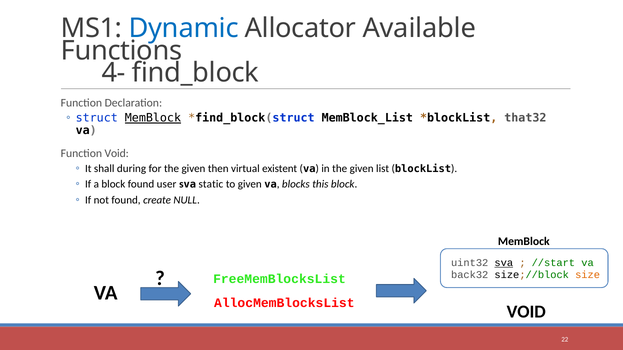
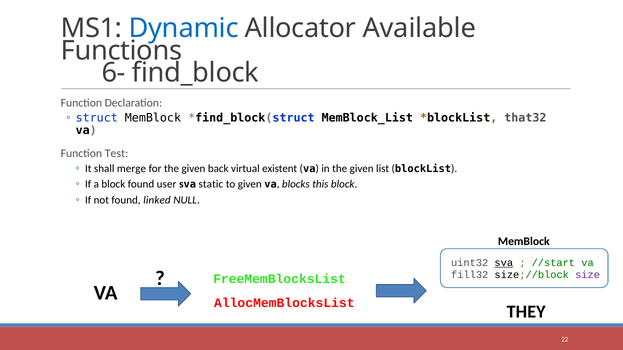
4-: 4- -> 6- (114, 73)
MemBlock underline: present -> none (153, 118)
Function Void: Void -> Test (117, 154)
during: during -> merge (132, 169)
then: then -> back (218, 169)
create: create -> linked (157, 200)
back32: back32 -> fill32 (470, 275)
size colour: orange -> purple (588, 275)
VOID: VOID -> THEY (526, 312)
